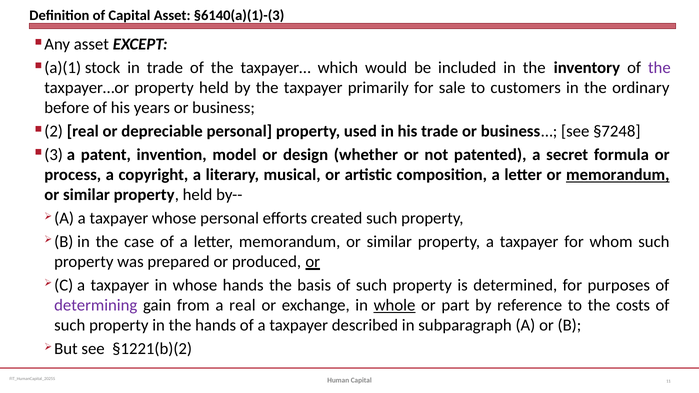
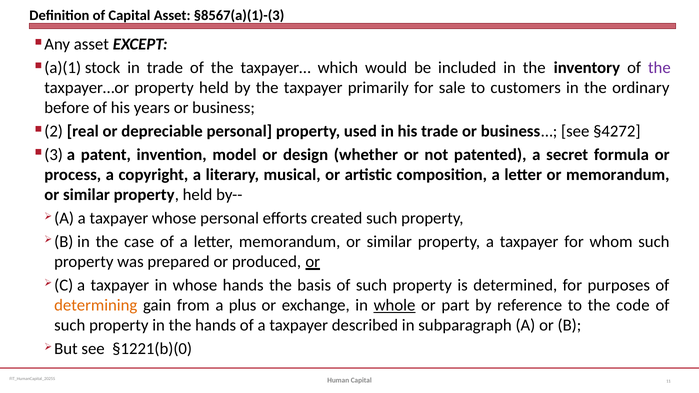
§6140(a)(1)-(3: §6140(a)(1)-(3 -> §8567(a)(1)-(3 (239, 16)
§7248: §7248 -> §4272 (617, 131)
memorandum underline: present -> none (618, 175)
determining colour: purple -> orange (96, 305)
a real: real -> plus (243, 305)
costs: costs -> code (633, 305)
§1221(b)(2: §1221(b)(2 -> §1221(b)(0 (152, 349)
